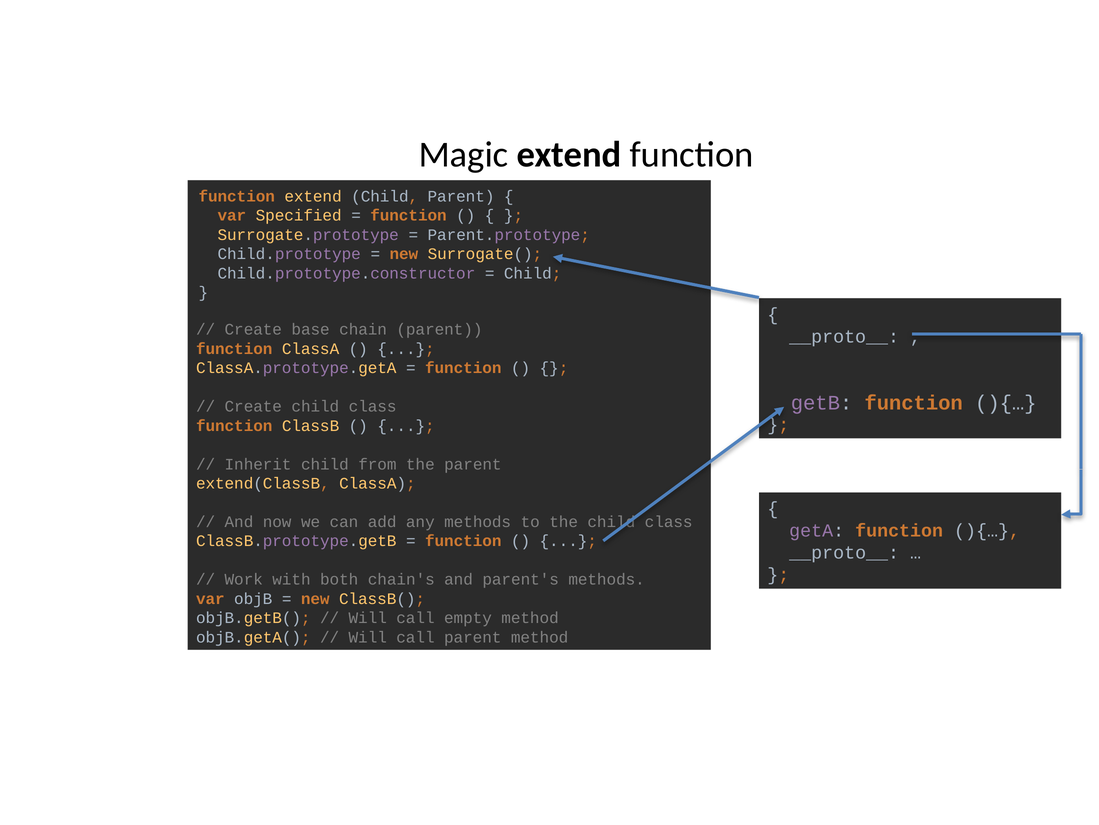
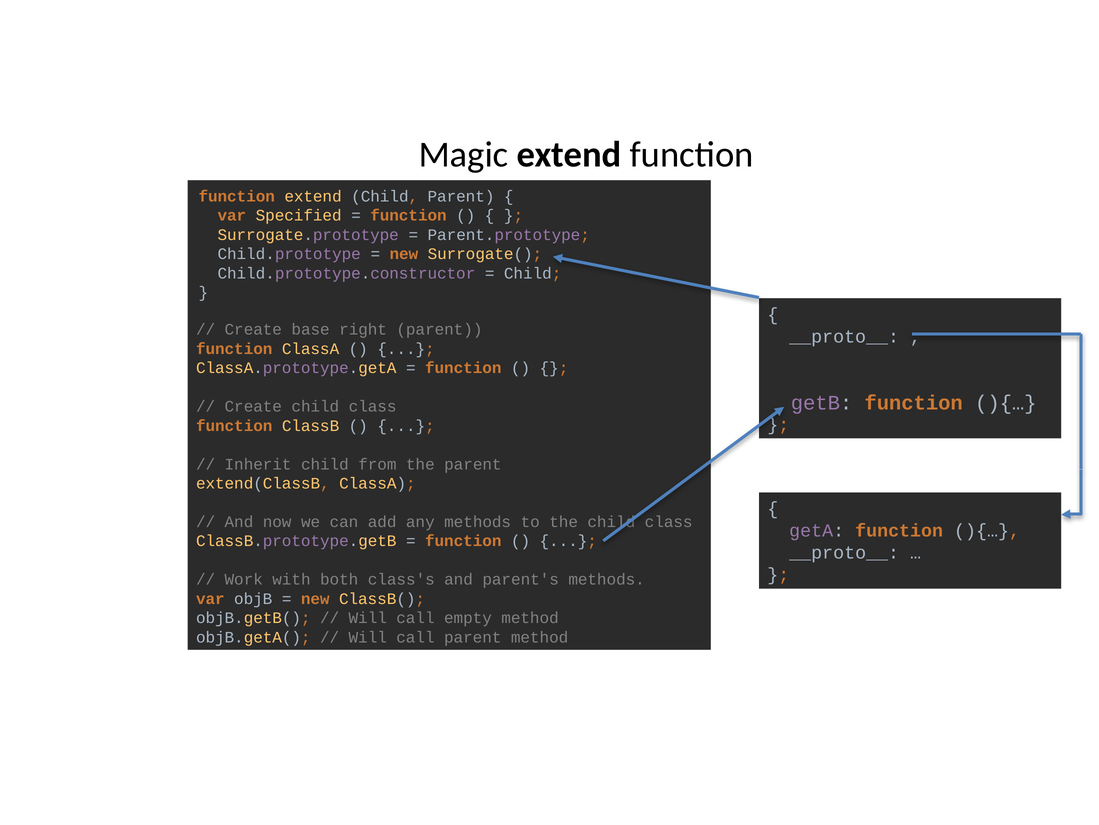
chain: chain -> right (363, 329)
chain's: chain's -> class's (401, 579)
